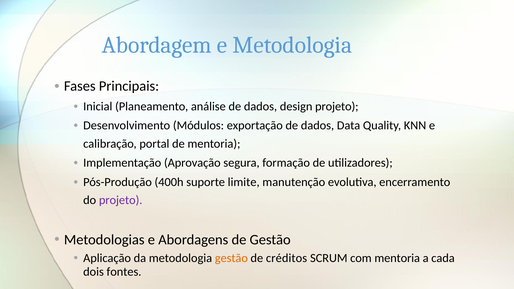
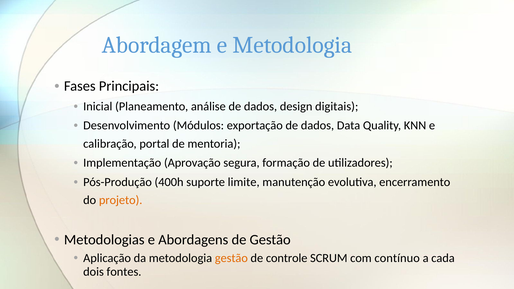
design projeto: projeto -> digitais (337, 106)
projeto colour: purple -> orange (121, 200)
créditos: créditos -> controle (287, 258)
com mentoria: mentoria -> contínuo (397, 258)
